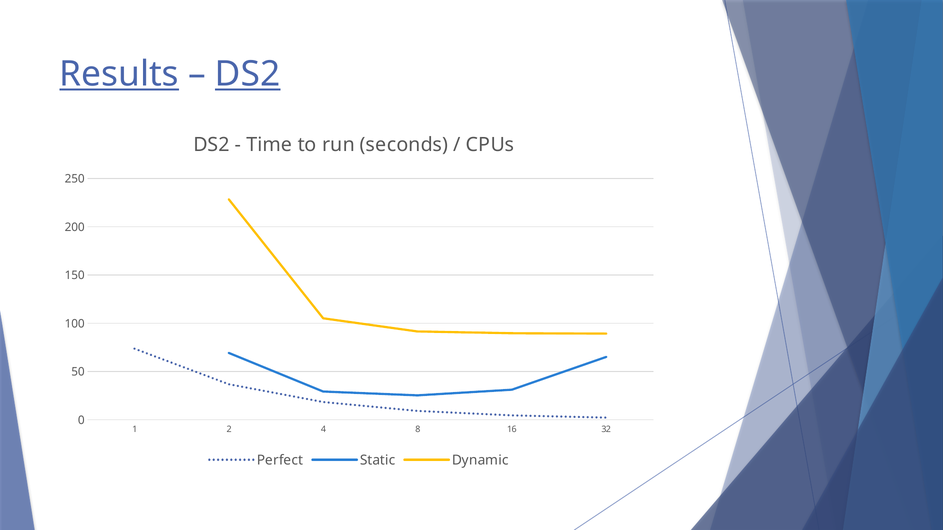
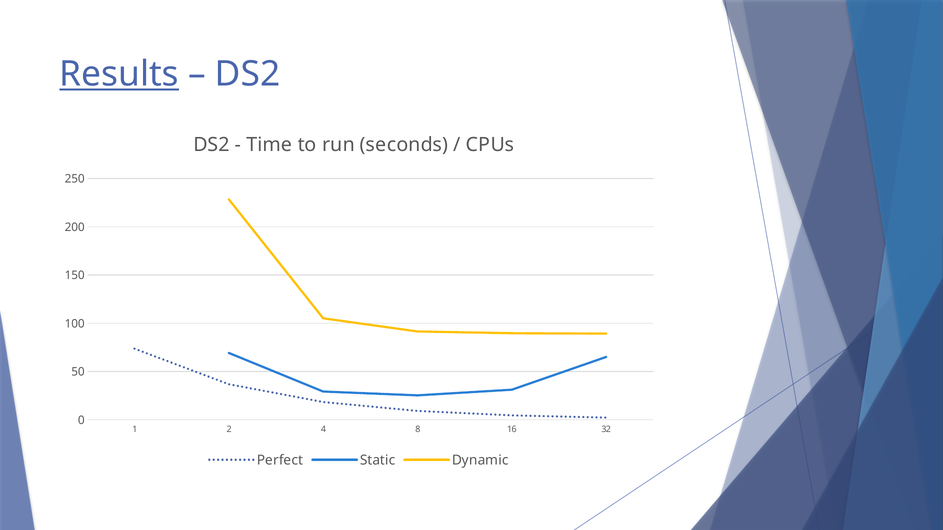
DS2 underline: present -> none (248, 74)
